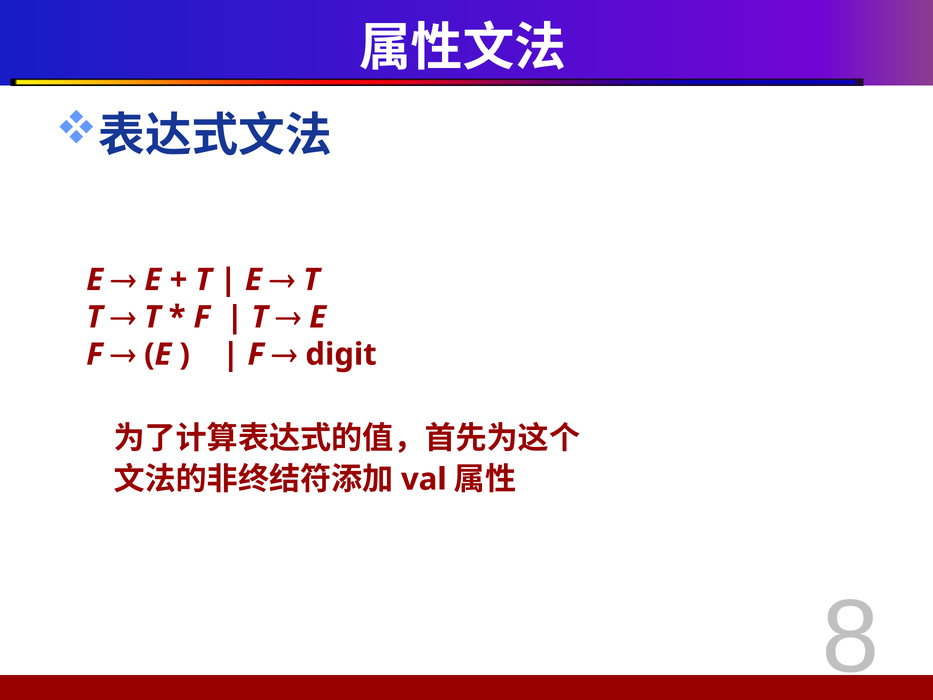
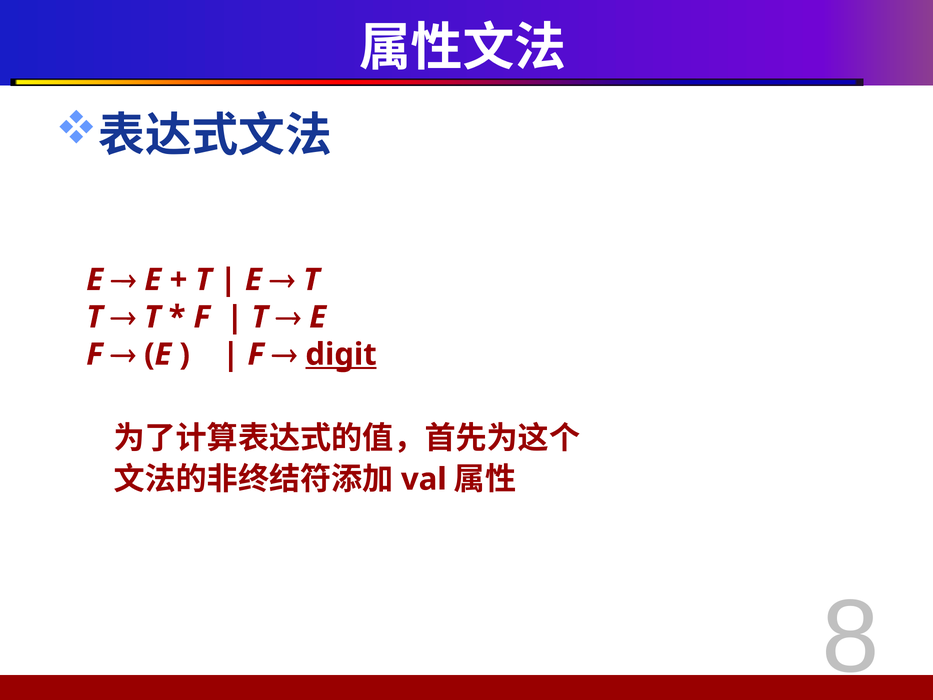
digit underline: none -> present (341, 354)
